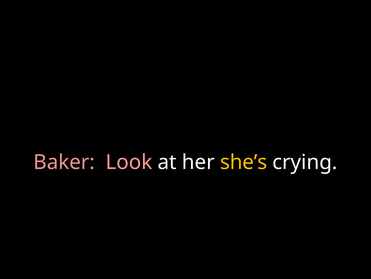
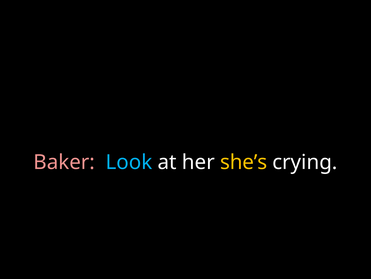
Look colour: pink -> light blue (129, 162)
